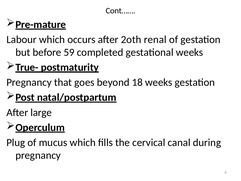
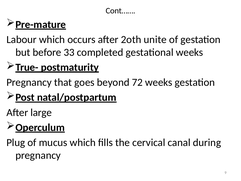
renal: renal -> unite (155, 39)
59: 59 -> 33 (69, 52)
18: 18 -> 72 (137, 82)
